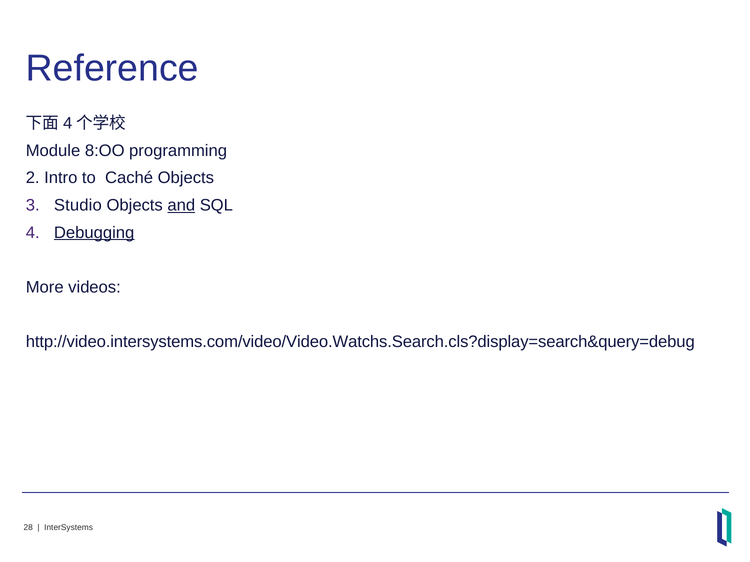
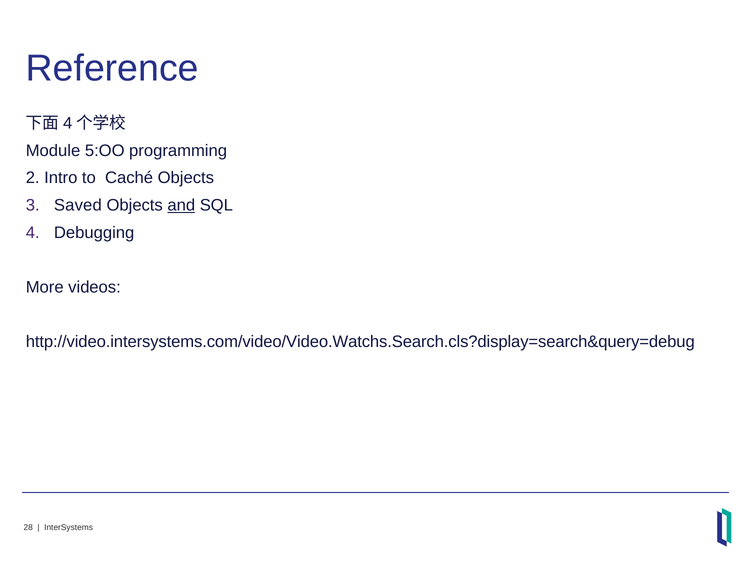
8:OO: 8:OO -> 5:OO (105, 151)
Studio: Studio -> Saved (78, 205)
Debugging underline: present -> none (94, 233)
